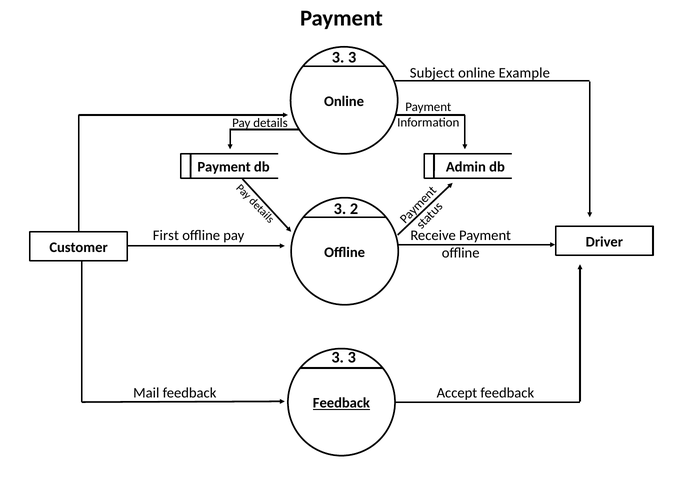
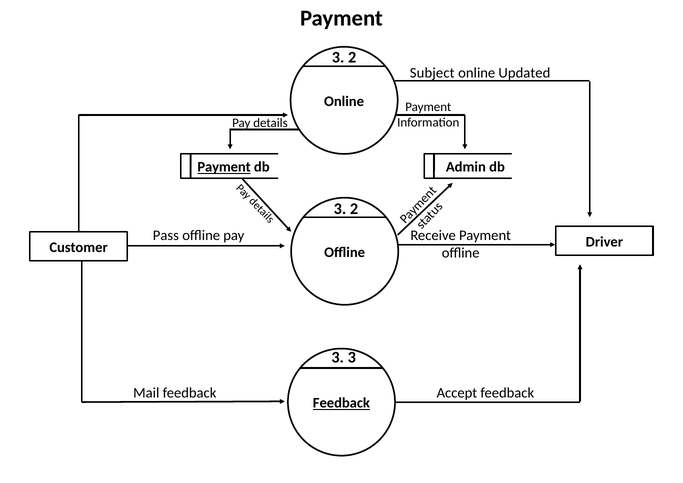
3: 3 -> 2 (352, 58)
Example: Example -> Updated (524, 73)
Payment underline: none -> present (224, 167)
First: First -> Pass (166, 235)
